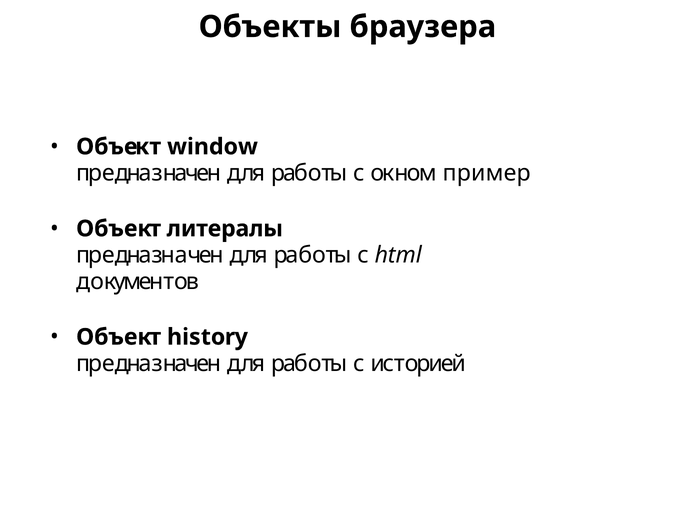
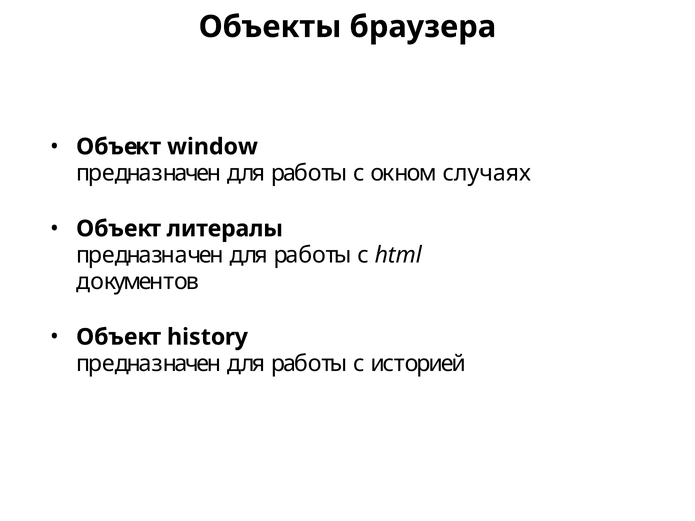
пример: пример -> случаях (487, 173)
